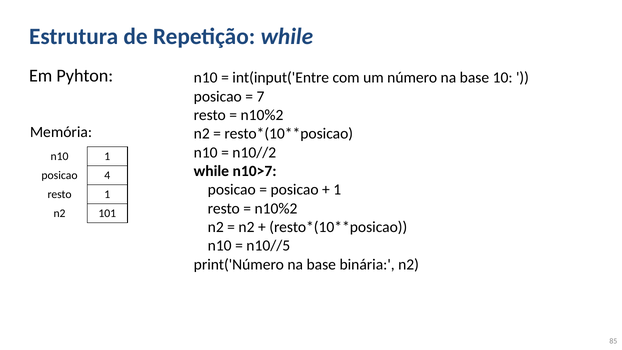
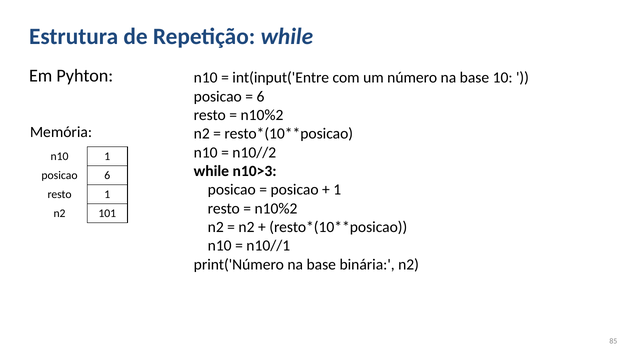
7: 7 -> 6 (260, 96)
n10>7: n10>7 -> n10>3 (255, 171)
posicao 4: 4 -> 6 (107, 175)
n10//5: n10//5 -> n10//1 (268, 246)
